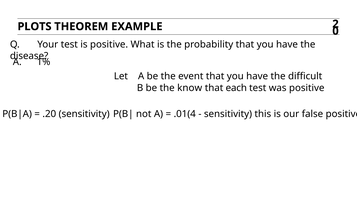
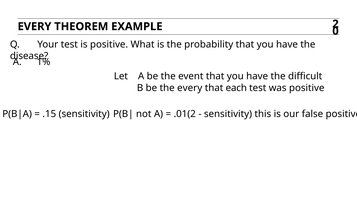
PLOTS: PLOTS -> EVERY (34, 27)
the know: know -> every (190, 88)
.20: .20 -> .15 (49, 114)
.01(4: .01(4 -> .01(2 (185, 114)
